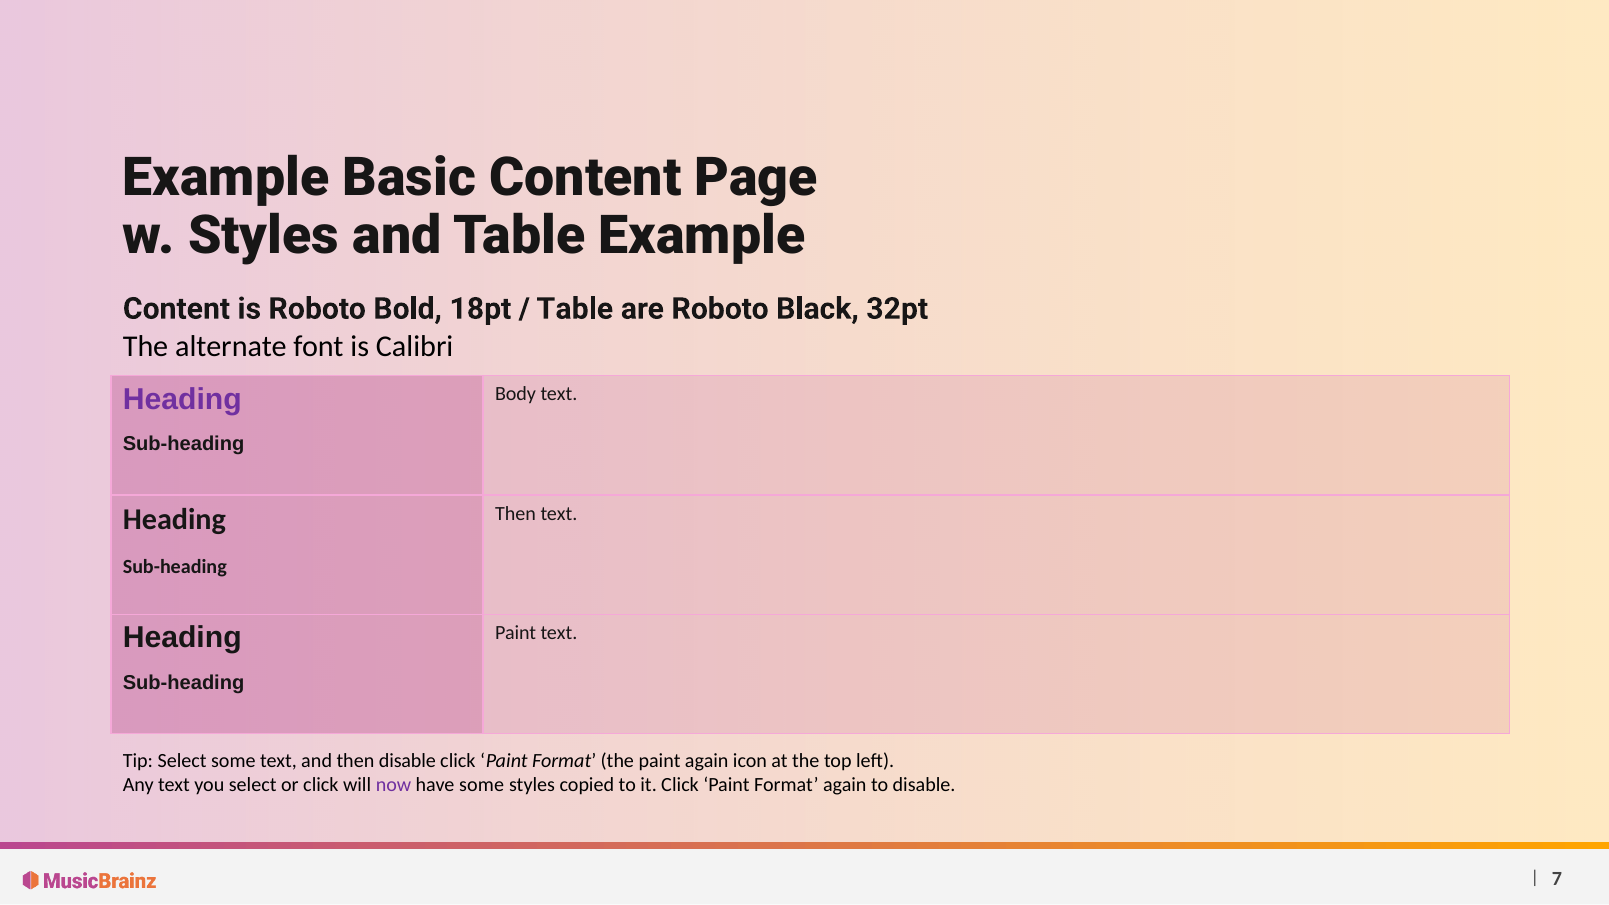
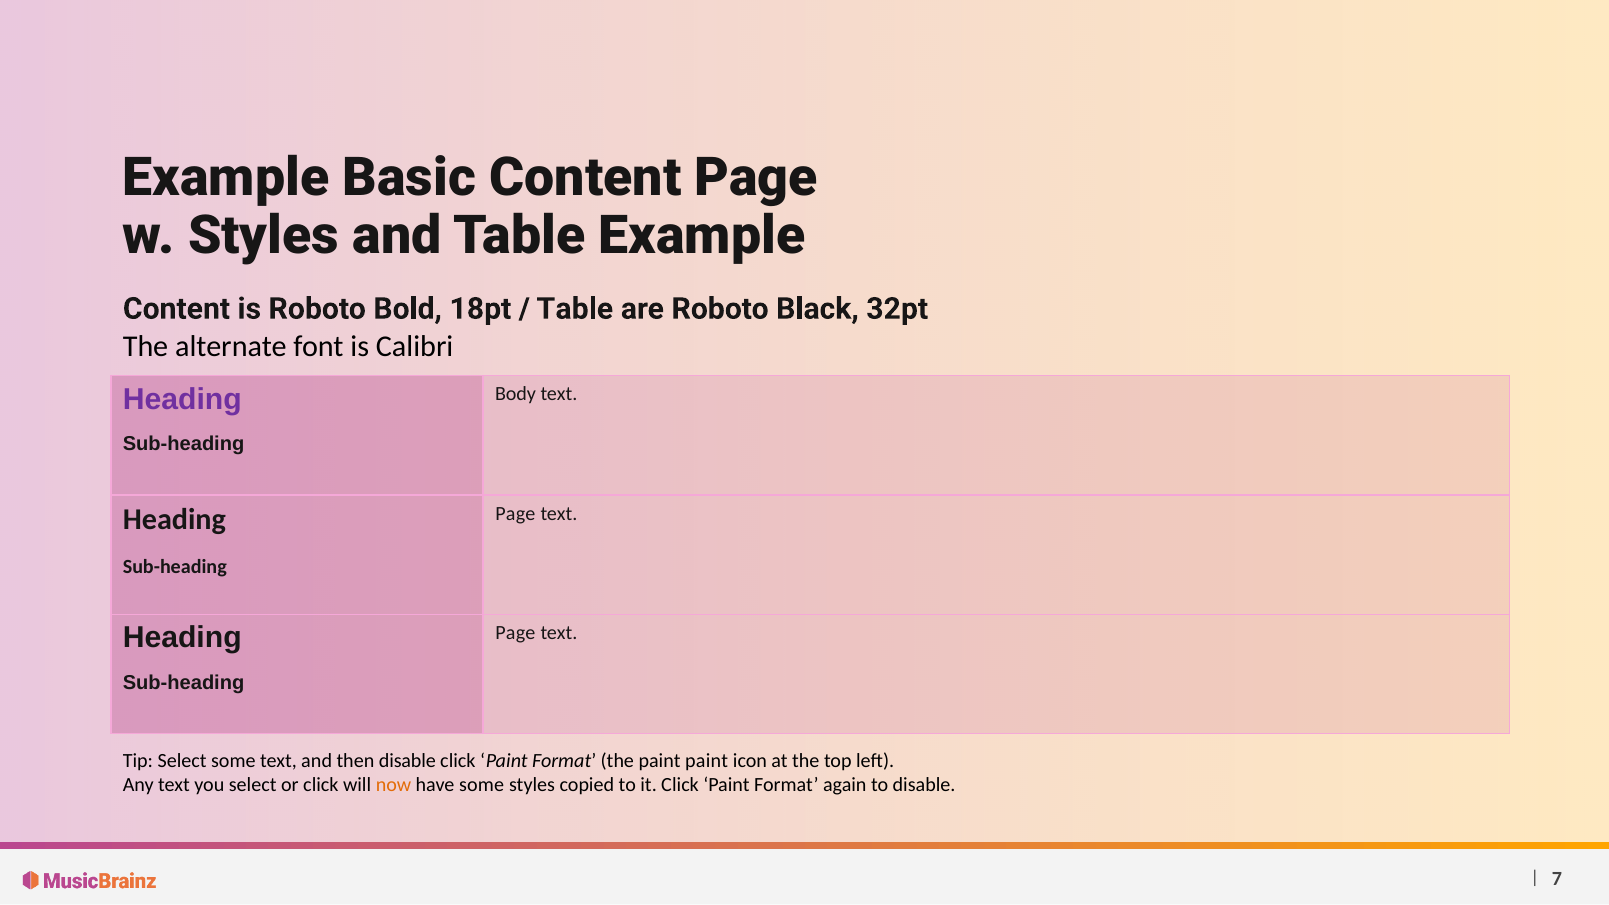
Then: Then -> Page (515, 514)
Paint: Paint -> Page (515, 633)
paint again: again -> paint (707, 761)
now colour: purple -> orange (393, 785)
